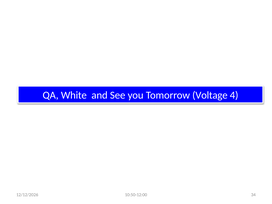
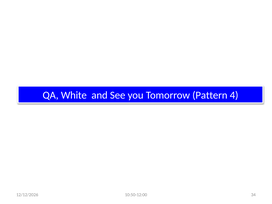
Voltage: Voltage -> Pattern (210, 95)
